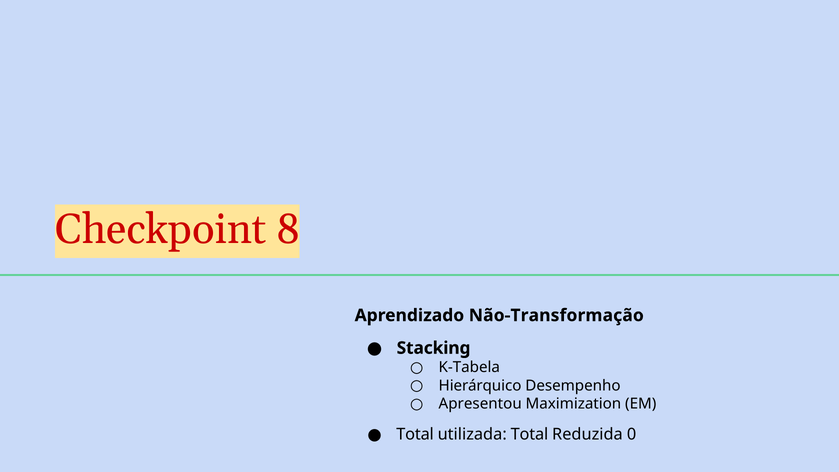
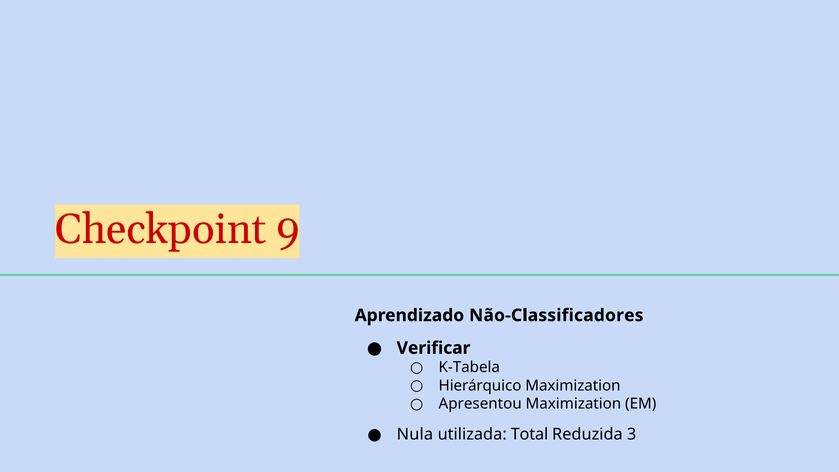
8: 8 -> 9 (288, 230)
Não-Transformação: Não-Transformação -> Não-Classificadores (556, 315)
Stacking: Stacking -> Verificar (433, 348)
Hierárquico Desempenho: Desempenho -> Maximization (573, 386)
Total: Total -> Nula (415, 434)
0: 0 -> 3 (632, 434)
